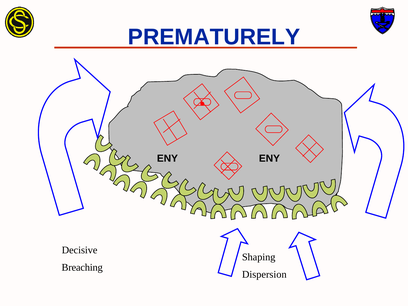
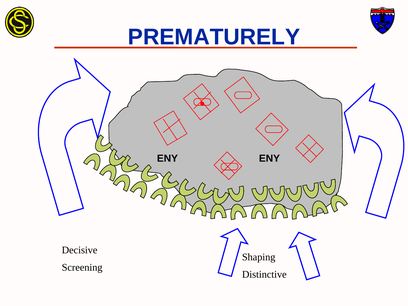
Breaching: Breaching -> Screening (82, 268)
Dispersion: Dispersion -> Distinctive (264, 274)
